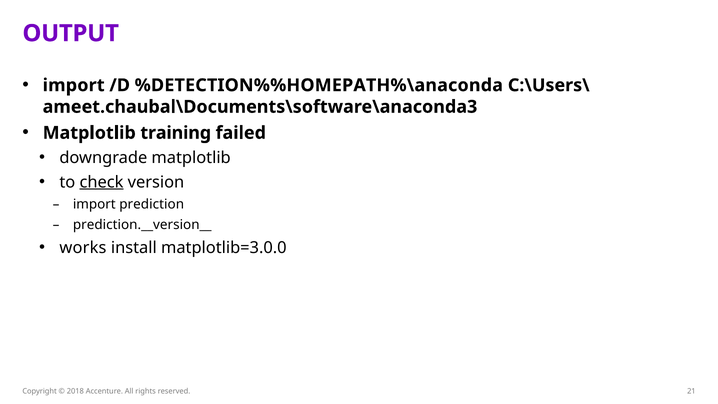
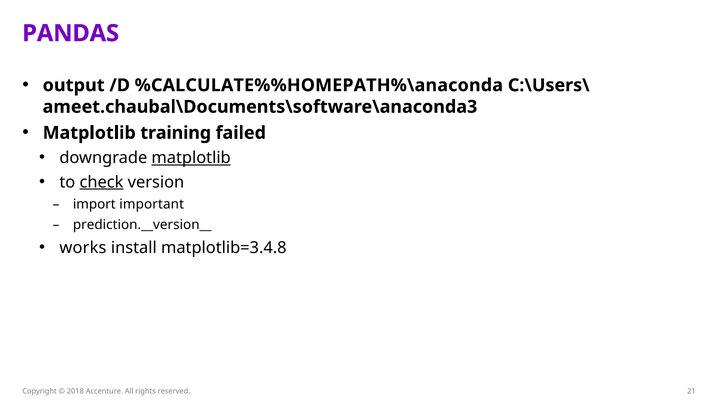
OUTPUT: OUTPUT -> PANDAS (71, 33)
import: import -> output (74, 85)
%DETECTION%%HOMEPATH%\anaconda: %DETECTION%%HOMEPATH%\anaconda -> %CALCULATE%%HOMEPATH%\anaconda (319, 85)
matplotlib underline: none -> present (191, 158)
prediction: prediction -> important (152, 204)
matplotlib=3.0.0: matplotlib=3.0.0 -> matplotlib=3.4.8 (224, 248)
